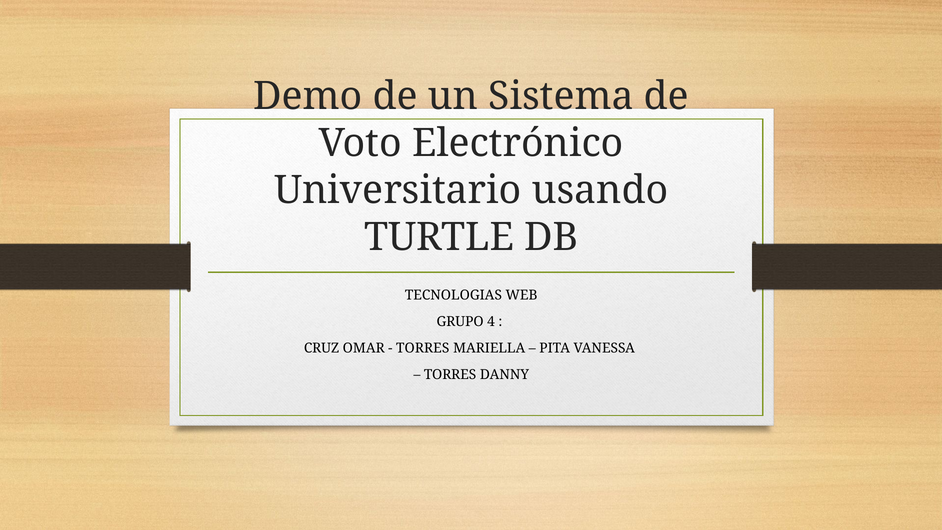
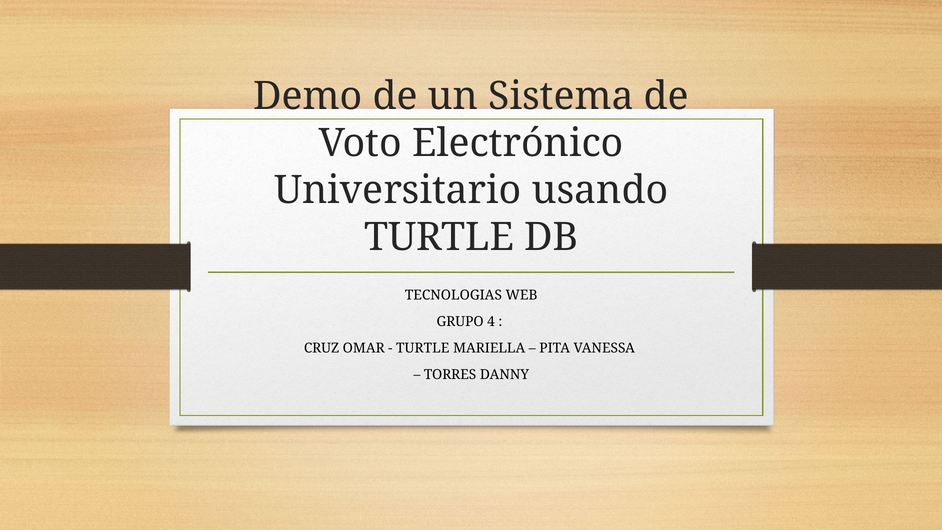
TORRES: TORRES -> TURTLE (423, 348)
